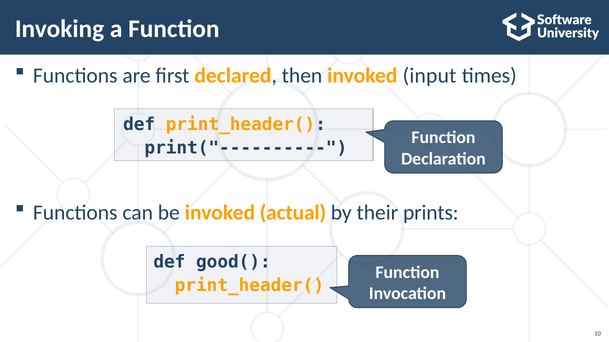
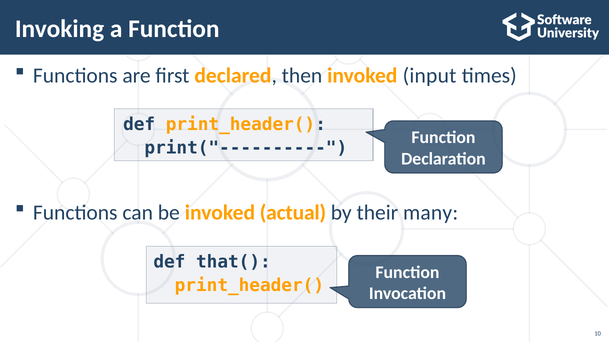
prints: prints -> many (431, 213)
good(: good( -> that( (233, 262)
